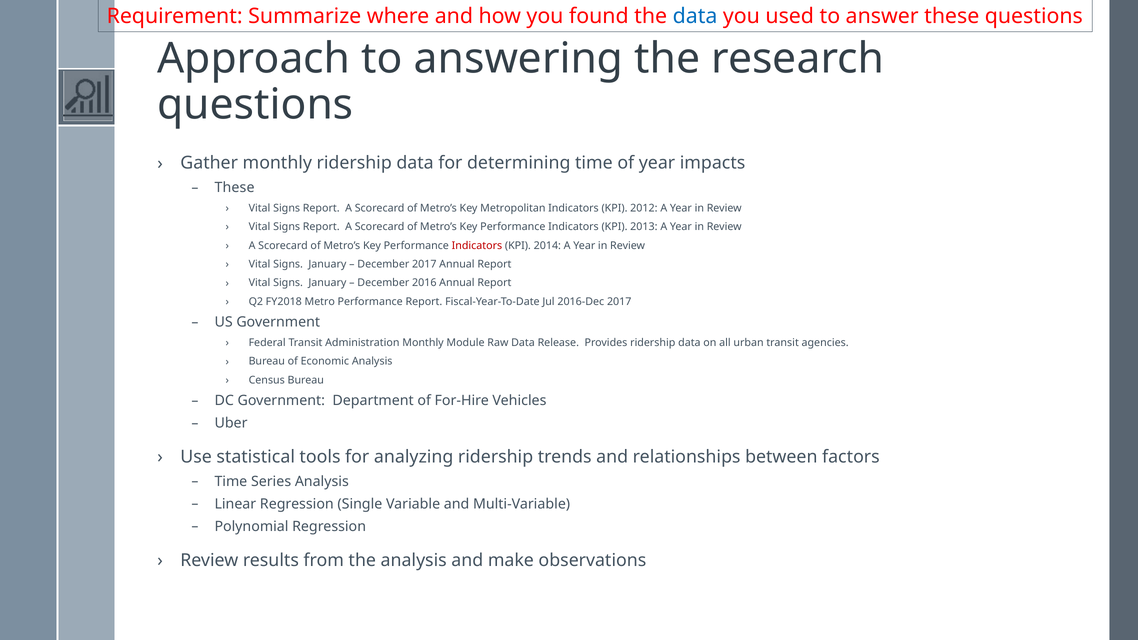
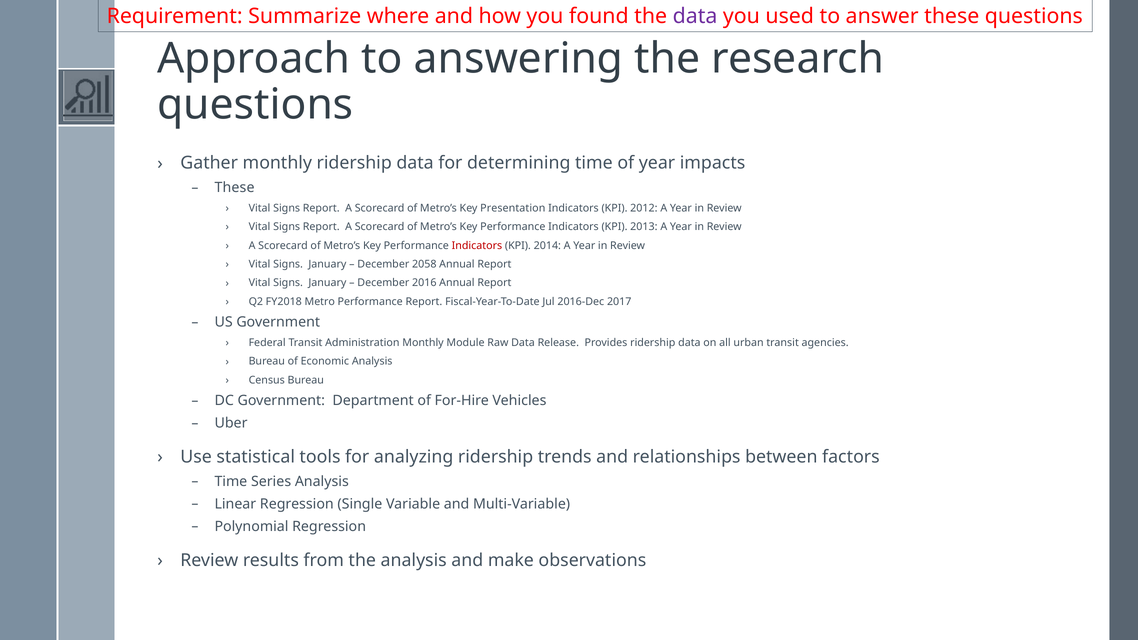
data colour: blue -> purple (695, 16)
Metropolitan: Metropolitan -> Presentation (513, 208)
December 2017: 2017 -> 2058 (424, 264)
